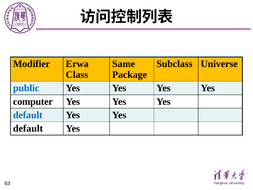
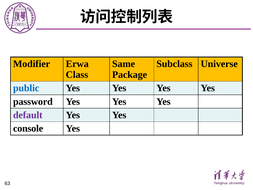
computer: computer -> password (33, 101)
default colour: blue -> purple (28, 115)
default: default -> console (28, 128)
